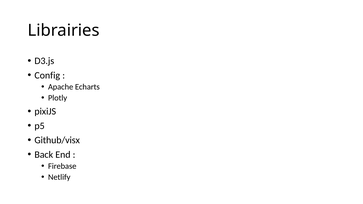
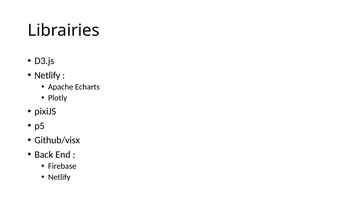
Config: Config -> Netlify (47, 75)
